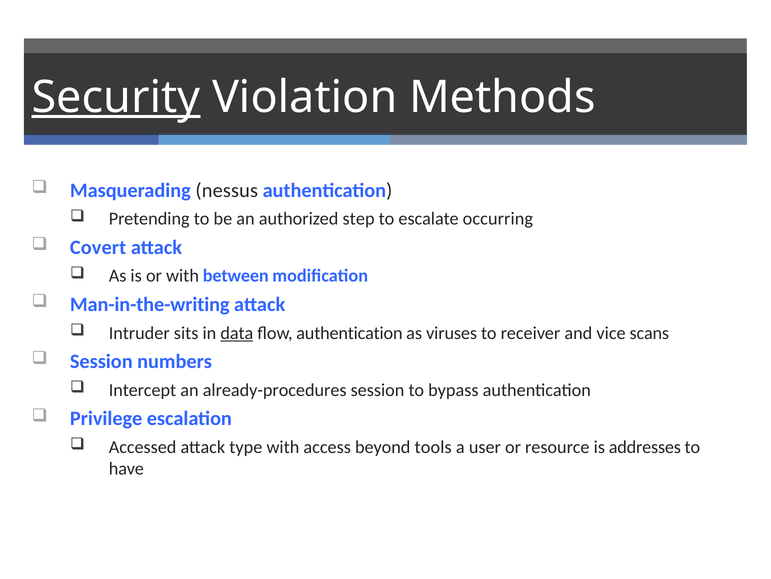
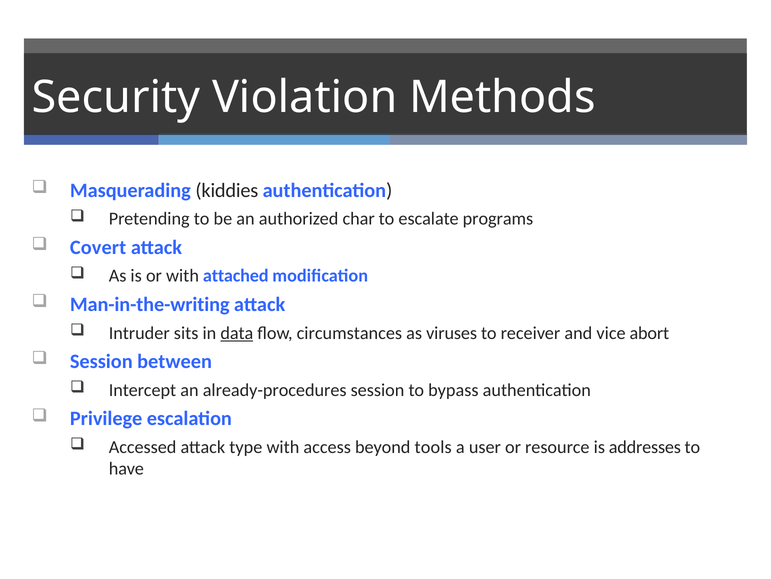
Security underline: present -> none (116, 97)
nessus: nessus -> kiddies (227, 190)
step: step -> char (359, 219)
occurring: occurring -> programs (498, 219)
between: between -> attached (236, 276)
flow authentication: authentication -> circumstances (349, 333)
scans: scans -> abort (649, 333)
numbers: numbers -> between (175, 361)
